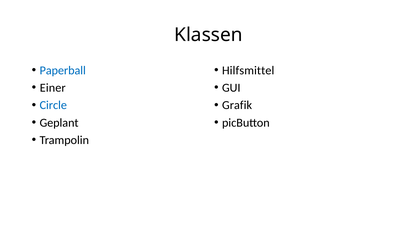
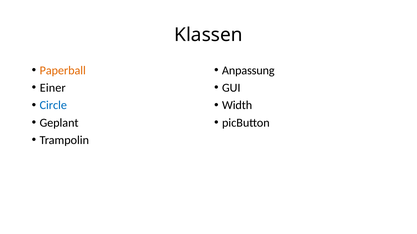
Paperball colour: blue -> orange (63, 71)
Hilfsmittel: Hilfsmittel -> Anpassung (248, 71)
Grafik: Grafik -> Width (237, 105)
